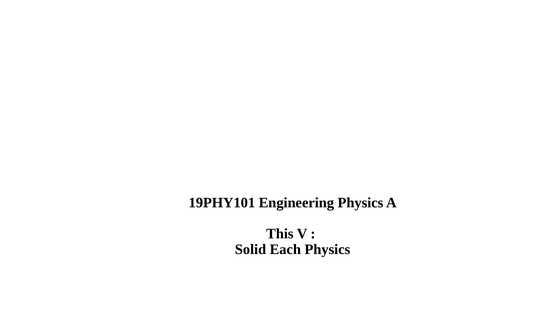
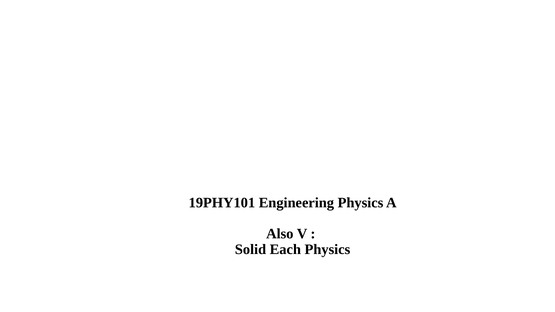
This: This -> Also (280, 234)
